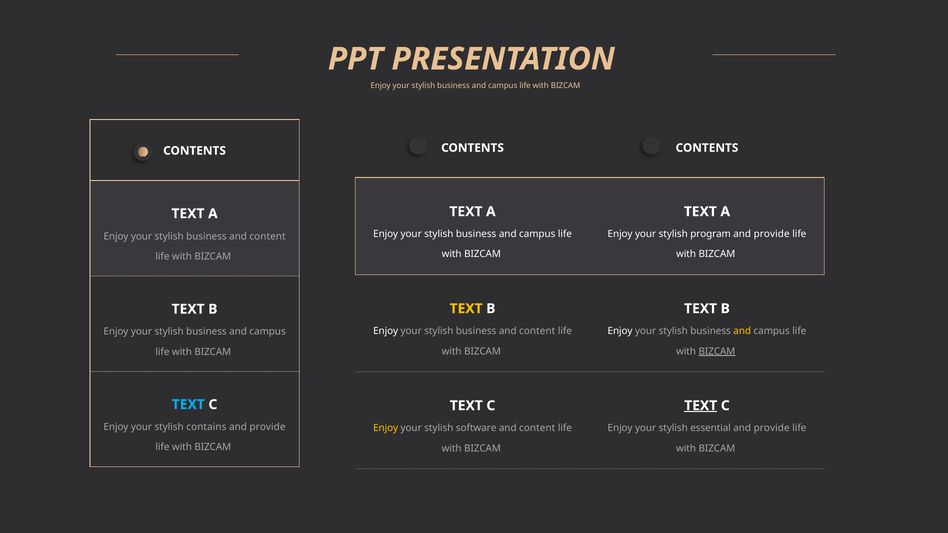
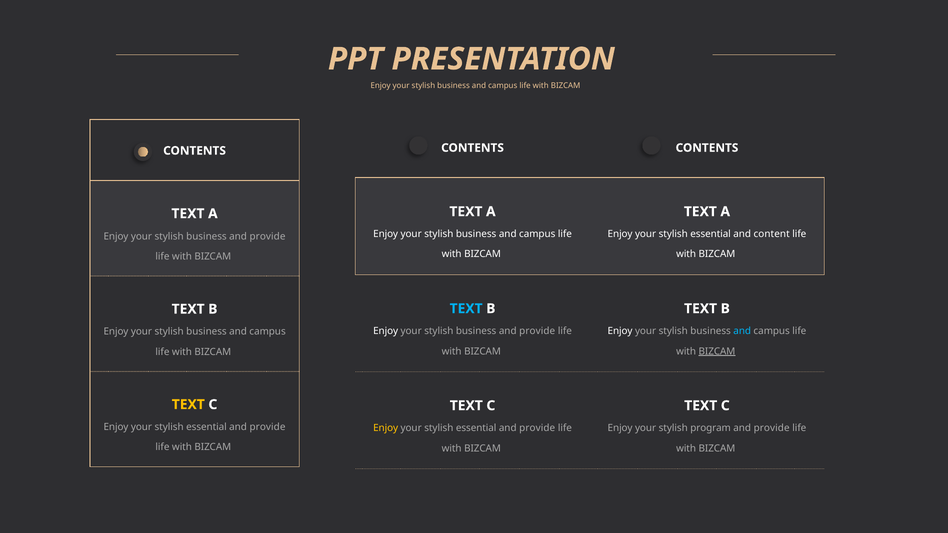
program: program -> essential (711, 234)
provide: provide -> content (772, 234)
content: content -> provide (268, 236)
TEXT colour: yellow -> light blue (466, 309)
content: content -> provide (537, 331)
and colour: yellow -> light blue (742, 331)
TEXT colour: light blue -> yellow (188, 405)
TEXT underline: present -> none (701, 406)
contains: contains -> essential (206, 427)
software: software -> essential (476, 428)
content: content -> provide (537, 428)
essential: essential -> program (711, 428)
